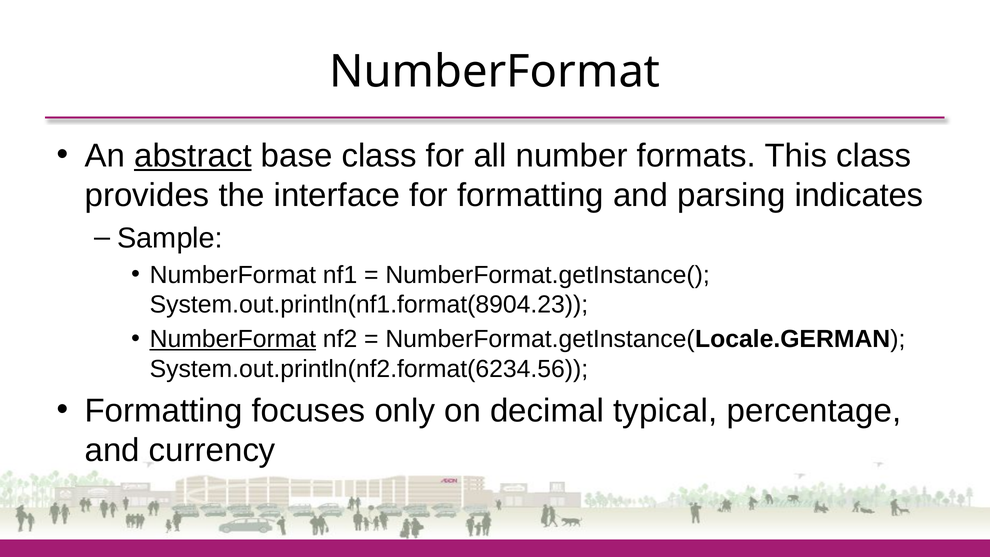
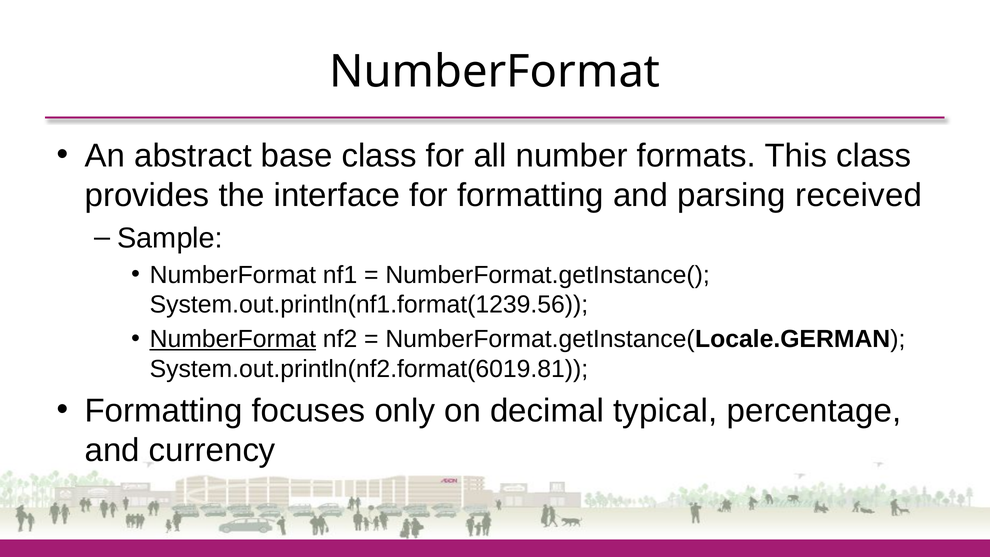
abstract underline: present -> none (193, 156)
indicates: indicates -> received (859, 195)
System.out.println(nf1.format(8904.23: System.out.println(nf1.format(8904.23 -> System.out.println(nf1.format(1239.56 (369, 305)
System.out.println(nf2.format(6234.56: System.out.println(nf2.format(6234.56 -> System.out.println(nf2.format(6019.81 (369, 369)
